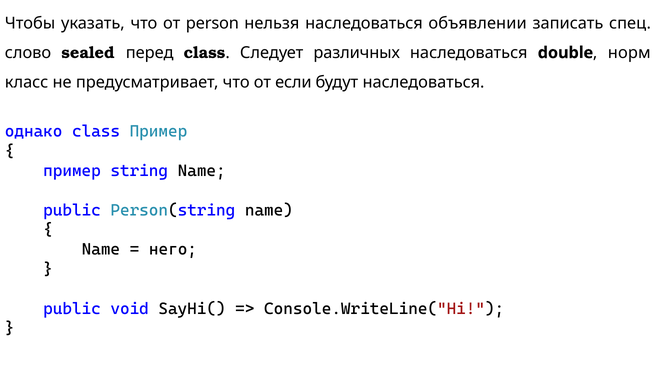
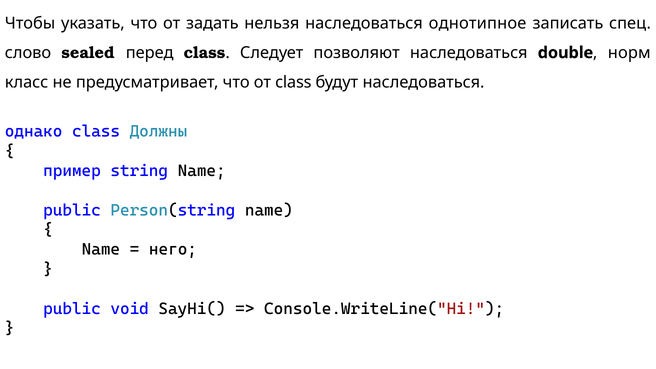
person: person -> задать (212, 23)
объявлении: объявлении -> однотипное (478, 23)
различных: различных -> позволяют (357, 53)
от если: если -> class (293, 82)
class Пример: Пример -> Должны (158, 131)
